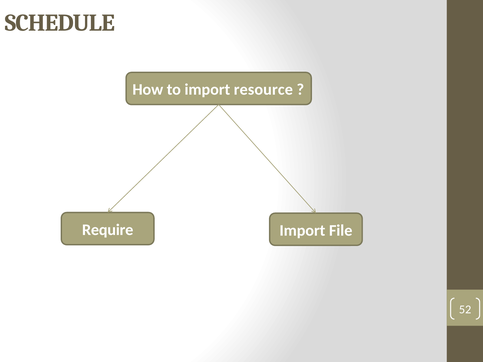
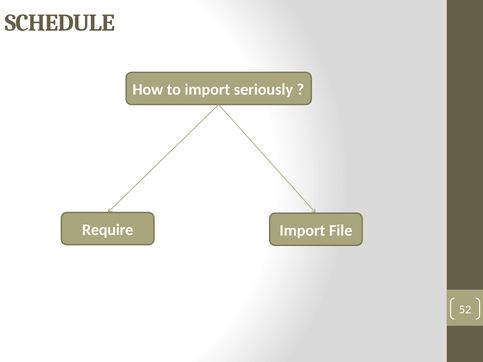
resource: resource -> seriously (263, 90)
